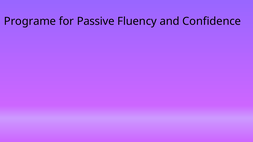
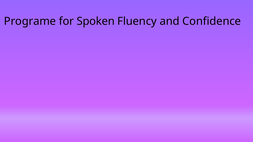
Passive: Passive -> Spoken (96, 21)
